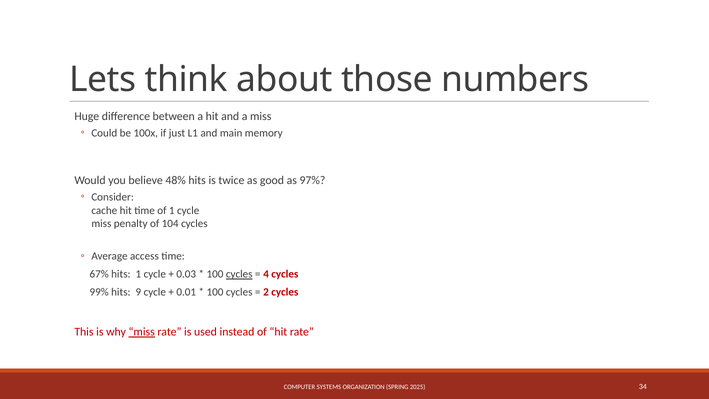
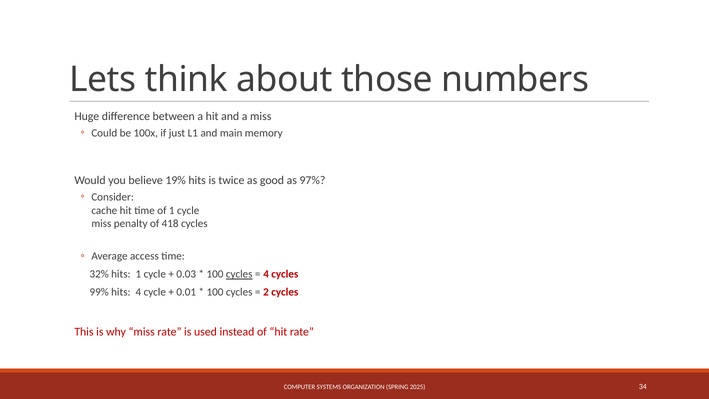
48%: 48% -> 19% (176, 180)
104: 104 -> 418 (170, 224)
67%: 67% -> 32% (99, 274)
hits 9: 9 -> 4 (138, 292)
miss underline: present -> none (142, 332)
